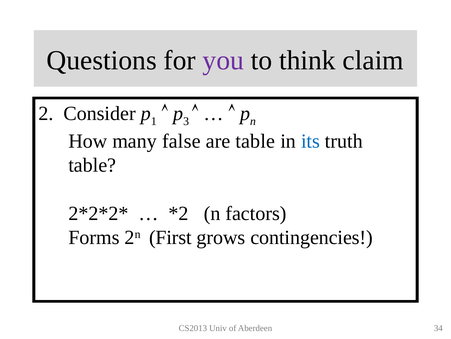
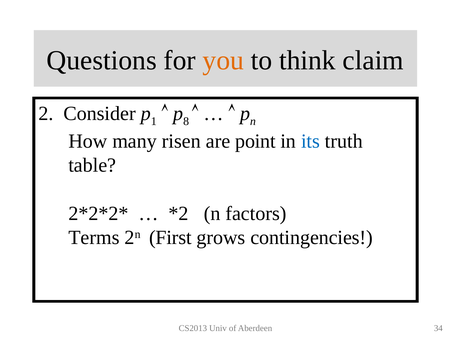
you colour: purple -> orange (223, 60)
3: 3 -> 8 (186, 121)
false: false -> risen (181, 141)
are table: table -> point (255, 141)
Forms: Forms -> Terms (94, 237)
